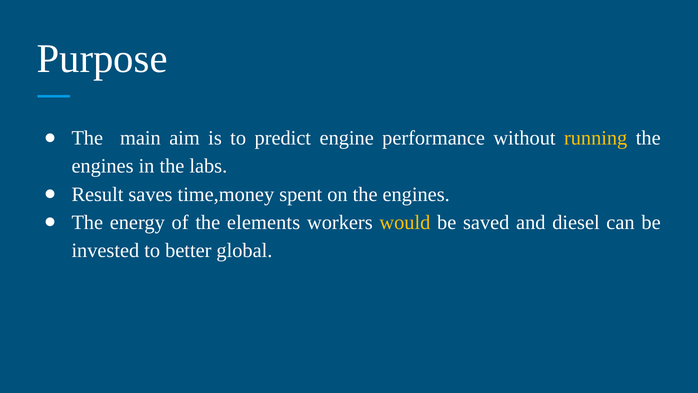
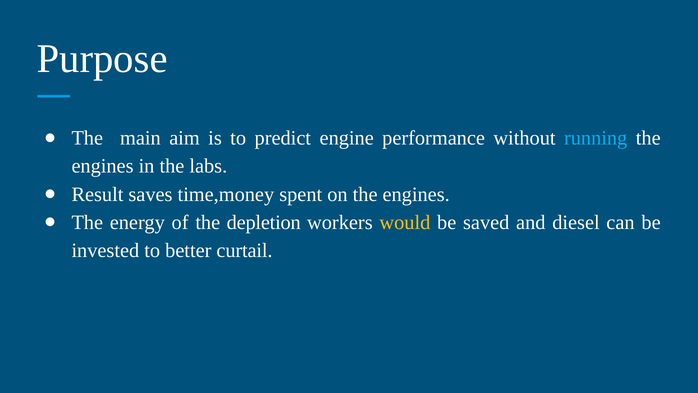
running colour: yellow -> light blue (596, 138)
elements: elements -> depletion (264, 222)
global: global -> curtail (245, 250)
